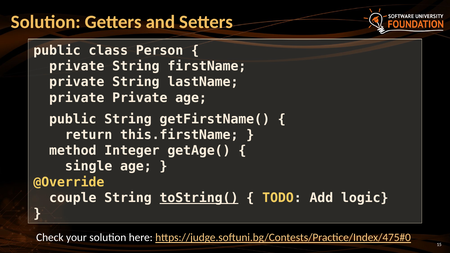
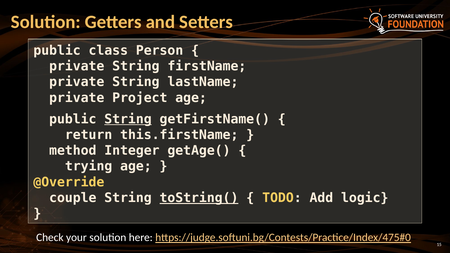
private Private: Private -> Project (140, 98)
String underline: none -> present (128, 119)
single: single -> trying (89, 166)
